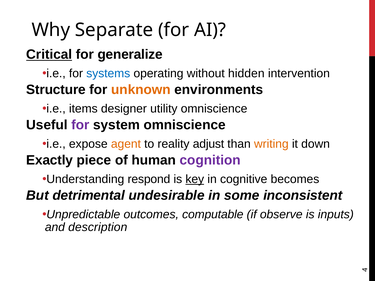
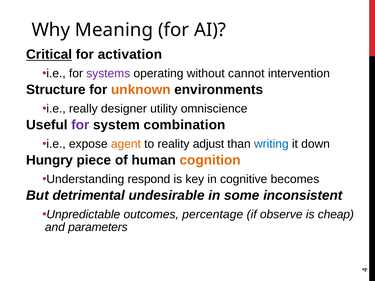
Separate: Separate -> Meaning (114, 30)
generalize: generalize -> activation (130, 55)
systems colour: blue -> purple (108, 74)
hidden: hidden -> cannot (246, 74)
items: items -> really (83, 109)
system omniscience: omniscience -> combination (185, 125)
writing colour: orange -> blue (271, 144)
Exactly: Exactly -> Hungry (50, 160)
cognition colour: purple -> orange (210, 160)
key underline: present -> none (195, 179)
computable: computable -> percentage (213, 215)
inputs: inputs -> cheap (336, 215)
description: description -> parameters (98, 227)
